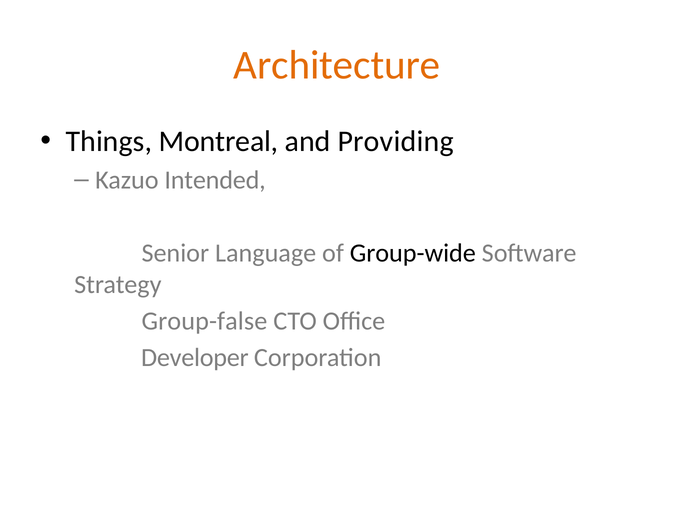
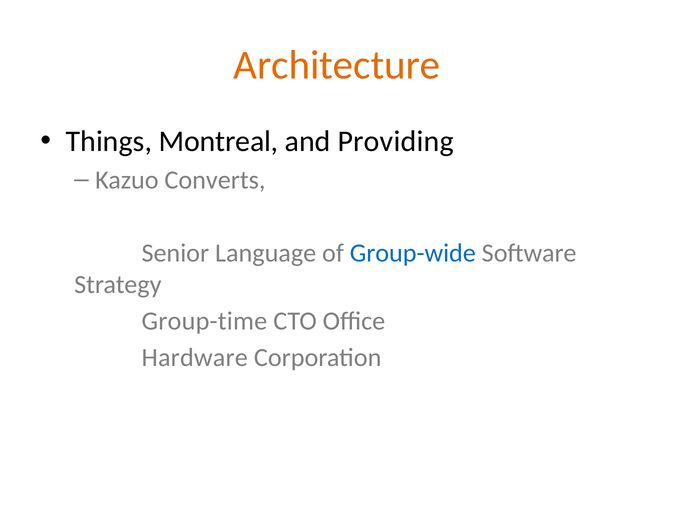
Intended: Intended -> Converts (215, 180)
Group-wide colour: black -> blue (413, 253)
Group-false: Group-false -> Group-time (204, 321)
Developer: Developer -> Hardware (195, 358)
